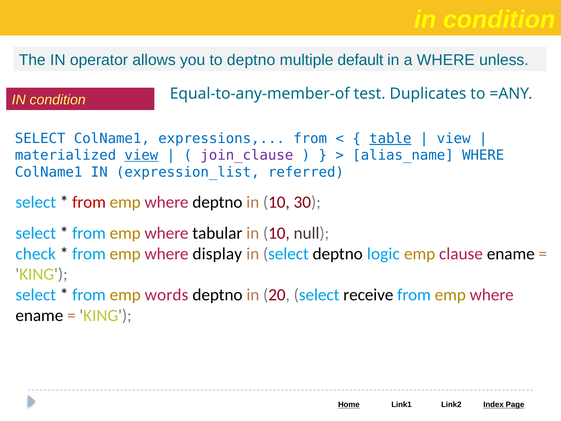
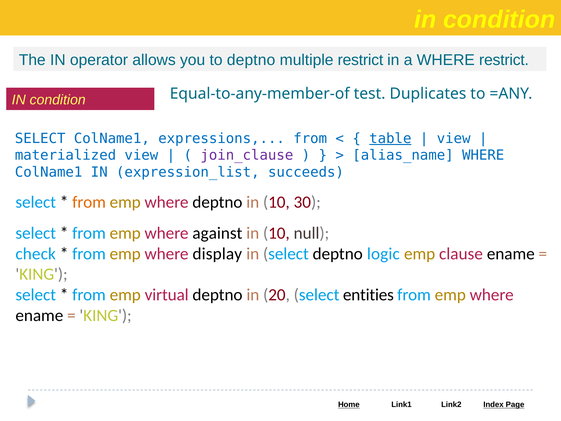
multiple default: default -> restrict (360, 60)
WHERE unless: unless -> restrict (504, 60)
view underline: present -> none (141, 155)
referred: referred -> succeeds (306, 172)
from colour: red -> orange (89, 202)
tabular: tabular -> against (217, 233)
words: words -> virtual (167, 295)
receive: receive -> entities (368, 295)
